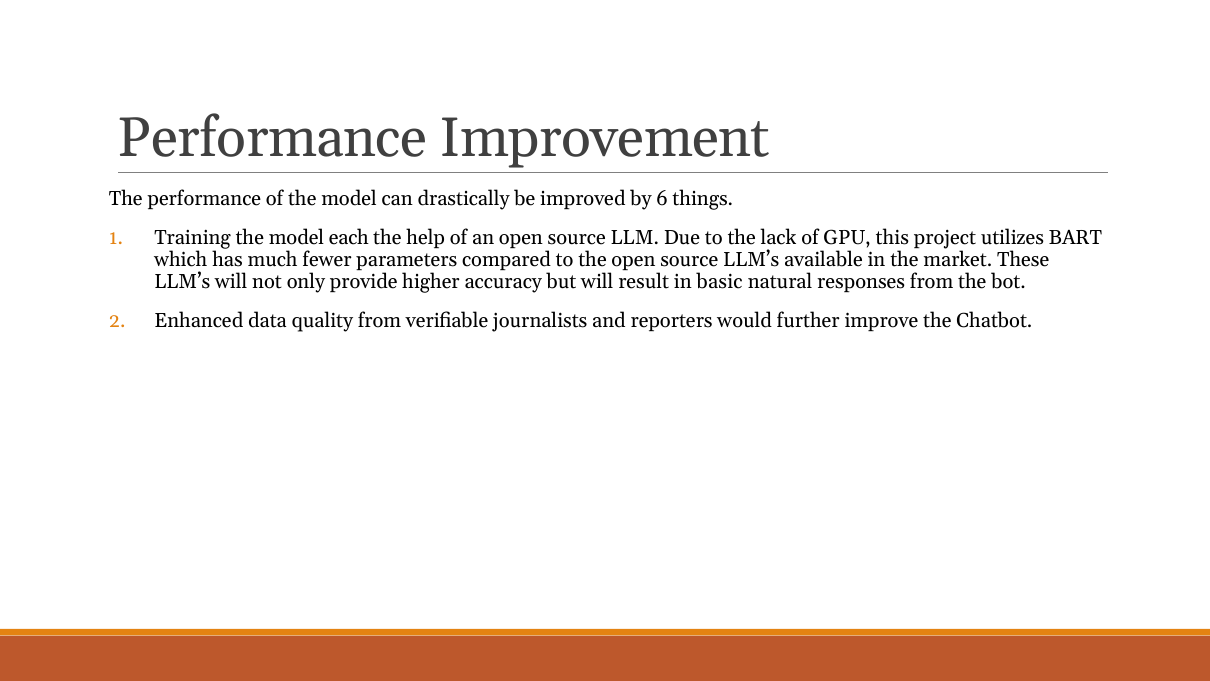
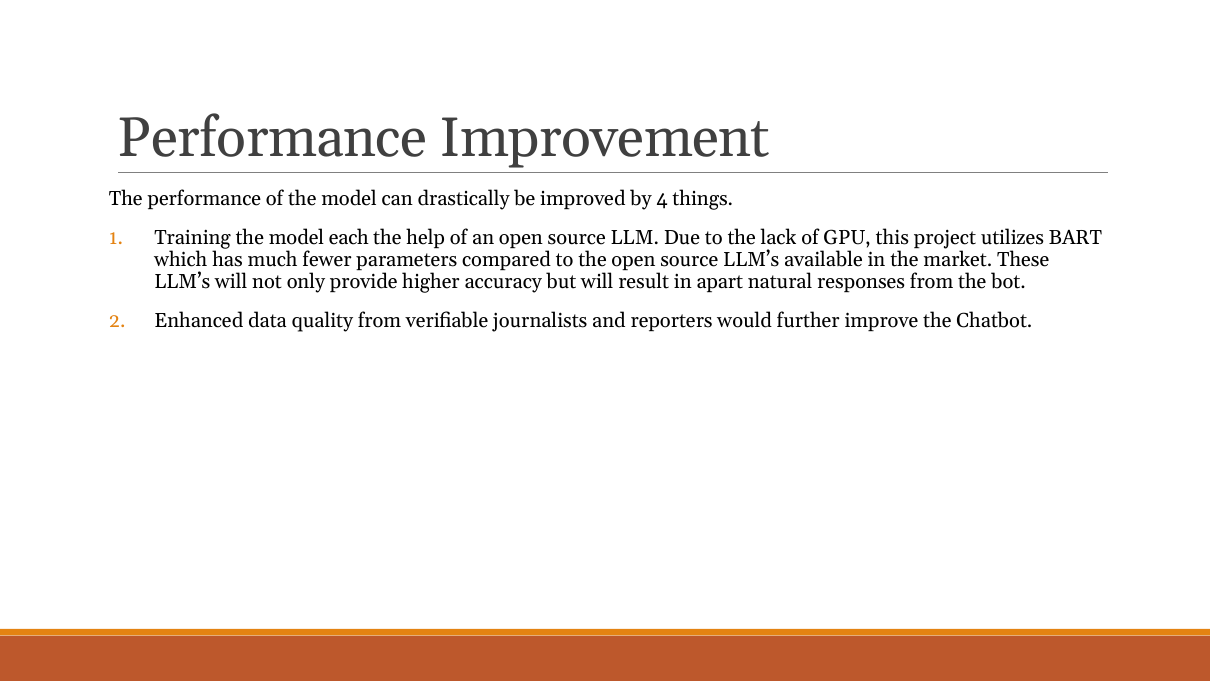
6: 6 -> 4 (662, 198)
basic: basic -> apart (720, 281)
